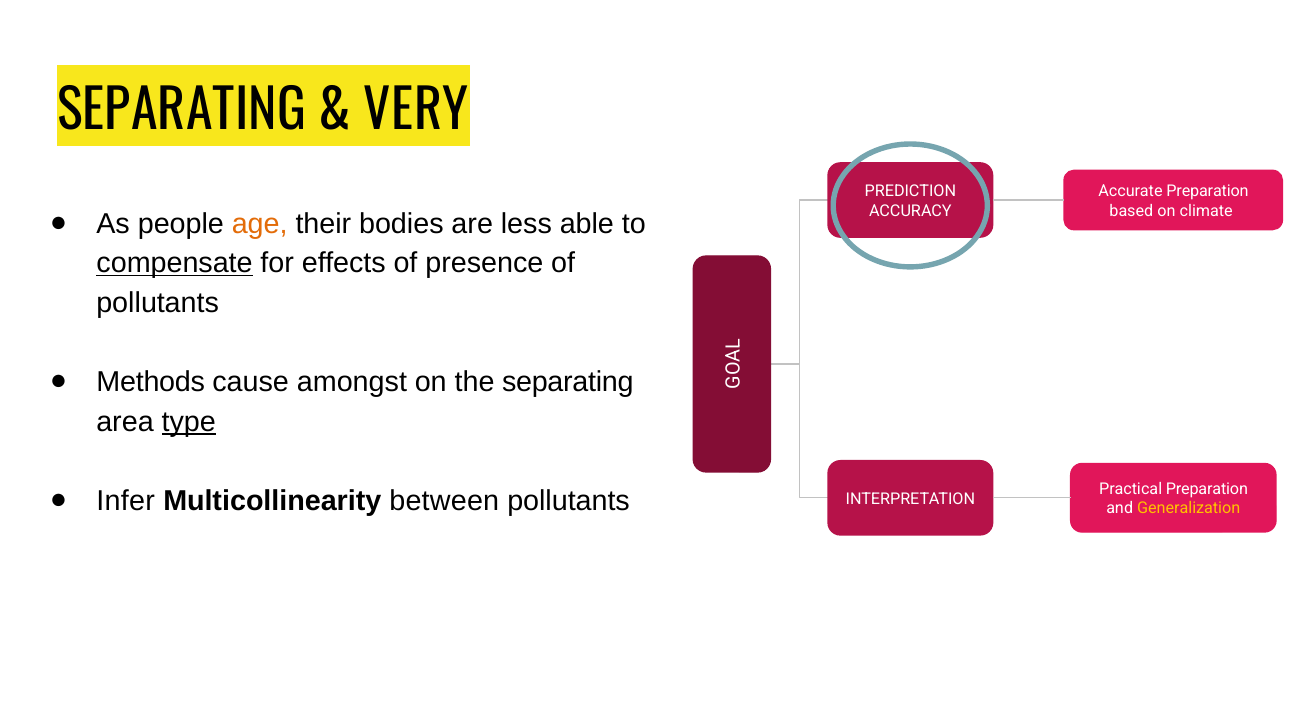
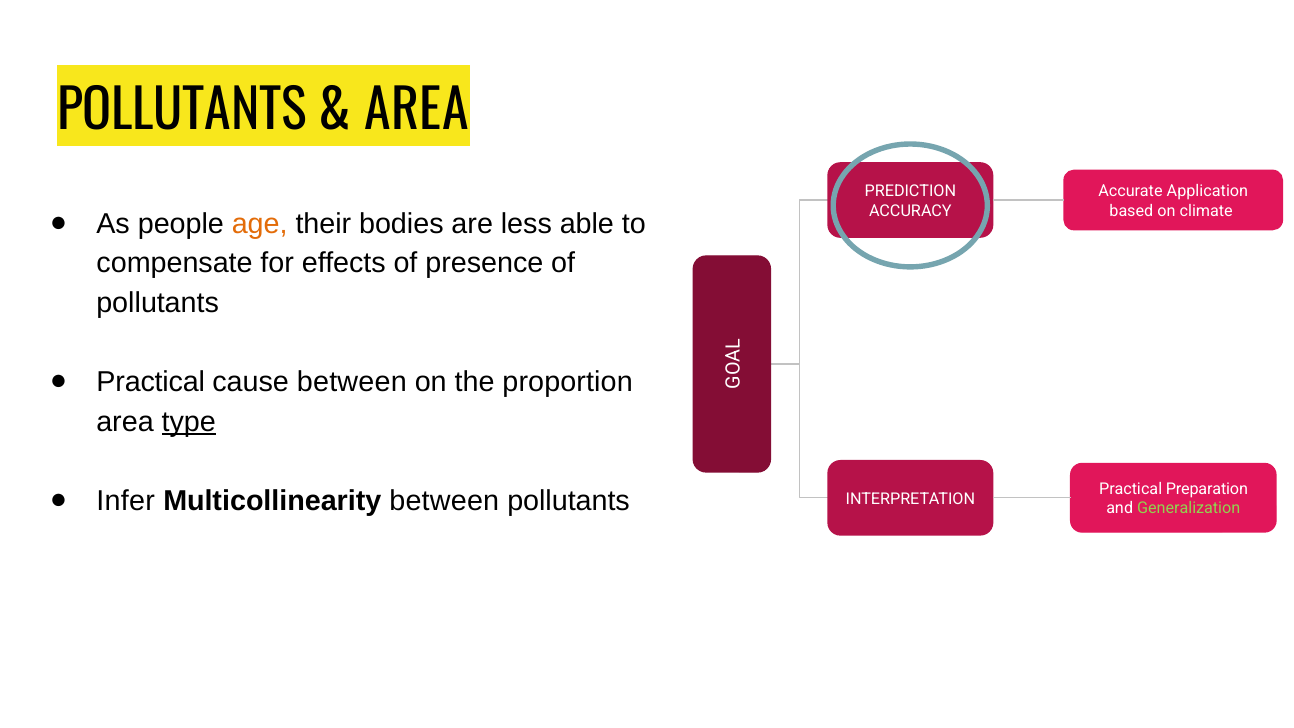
SEPARATING: SEPARATING -> POLLUTANTS (182, 112)
VERY: VERY -> AREA (416, 112)
Accurate Preparation: Preparation -> Application (1207, 191)
compensate underline: present -> none (175, 263)
Methods: Methods -> Practical (151, 382)
cause amongst: amongst -> between (352, 382)
the separating: separating -> proportion (568, 382)
Generalization colour: yellow -> light green (1189, 508)
